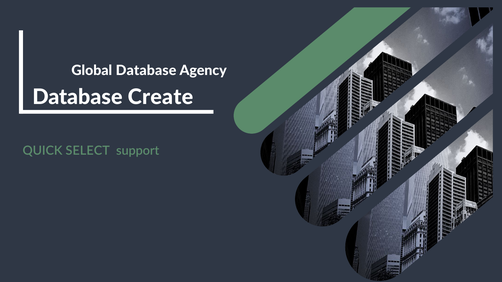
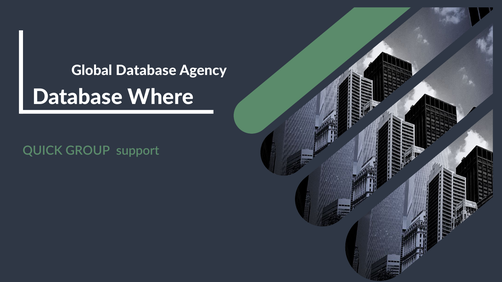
Create: Create -> Where (161, 97)
SELECT: SELECT -> GROUP (88, 151)
